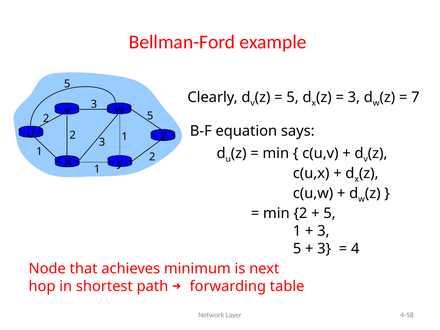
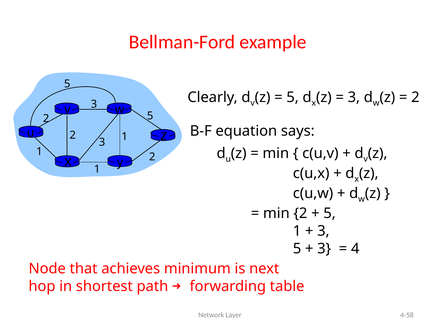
7: 7 -> 2 (415, 97)
